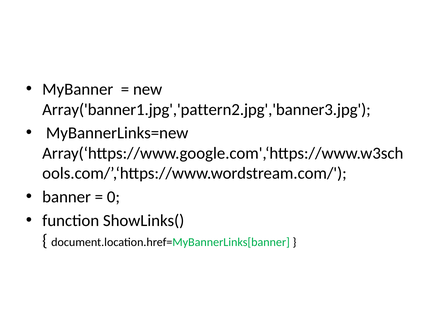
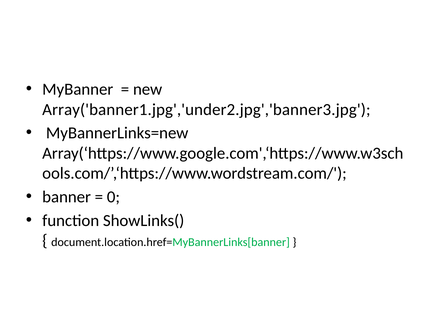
Array('banner1.jpg','pattern2.jpg','banner3.jpg: Array('banner1.jpg','pattern2.jpg','banner3.jpg -> Array('banner1.jpg','under2.jpg','banner3.jpg (206, 109)
